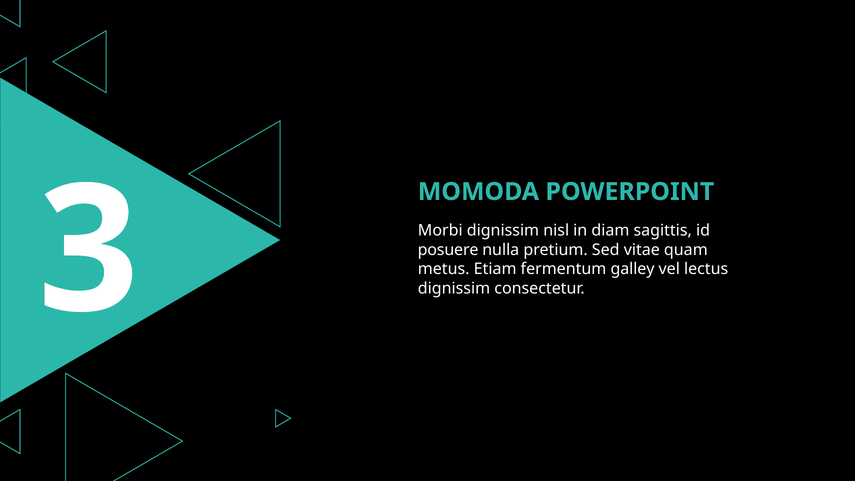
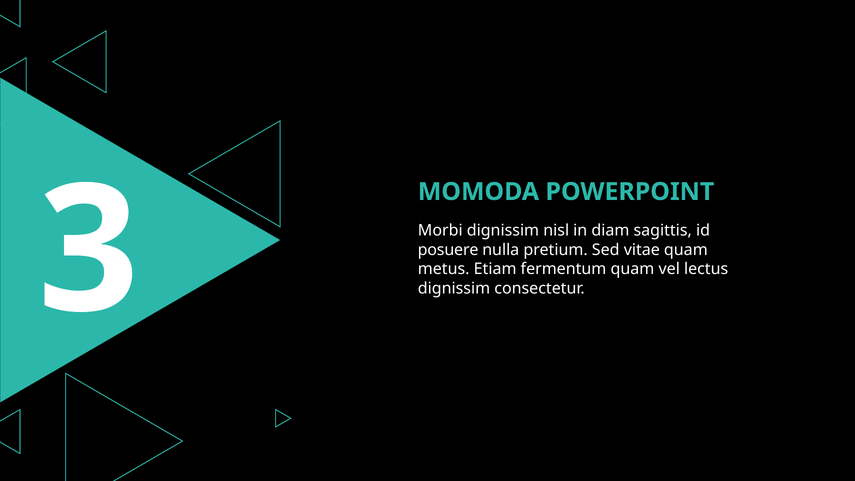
fermentum galley: galley -> quam (632, 269)
